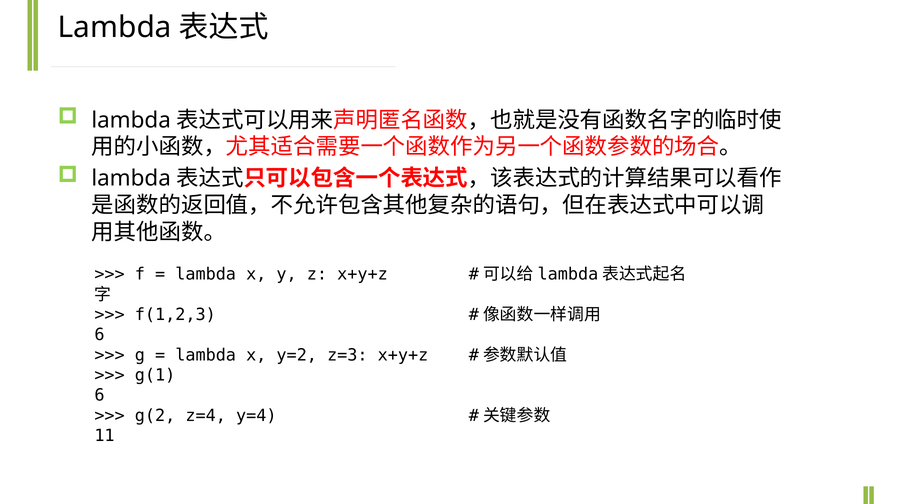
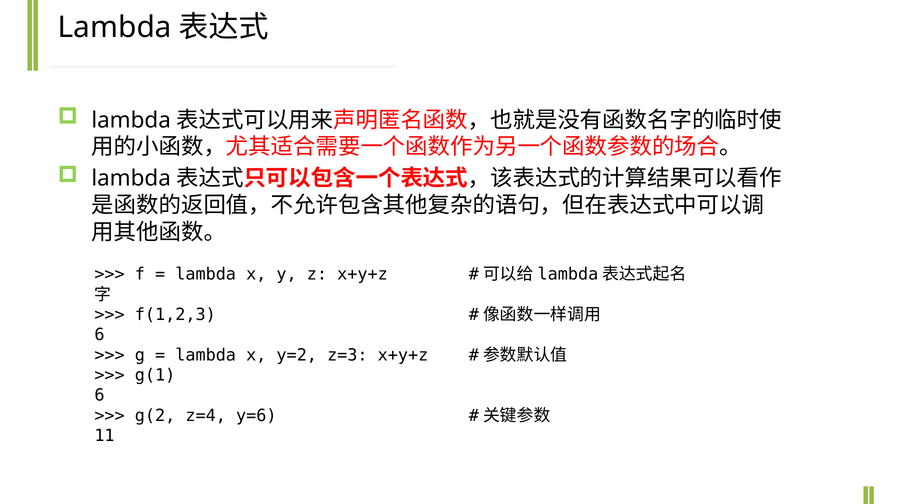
y=4: y=4 -> y=6 (256, 416)
